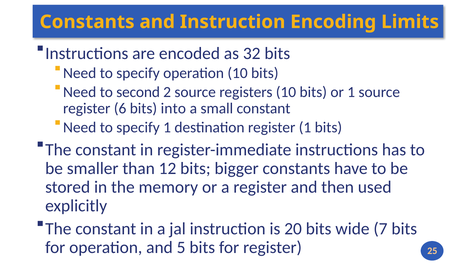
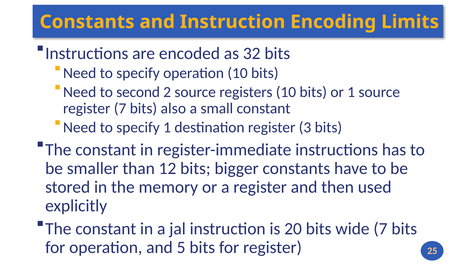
register 6: 6 -> 7 (120, 109)
into: into -> also (173, 109)
register 1: 1 -> 3 (305, 128)
